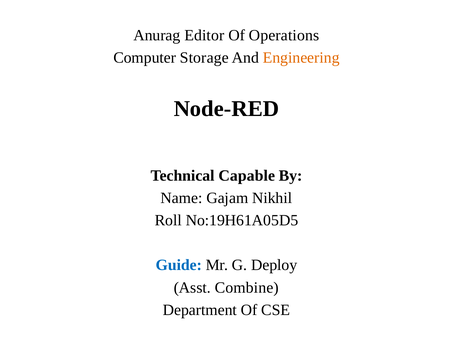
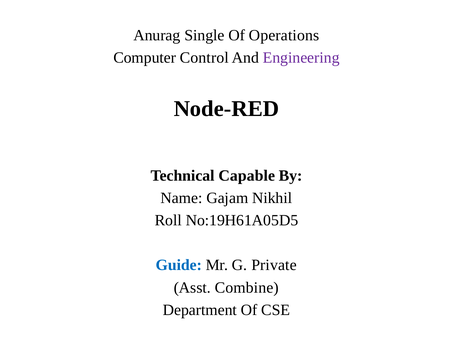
Editor: Editor -> Single (204, 35)
Storage: Storage -> Control (204, 58)
Engineering colour: orange -> purple (301, 58)
Deploy: Deploy -> Private (274, 266)
